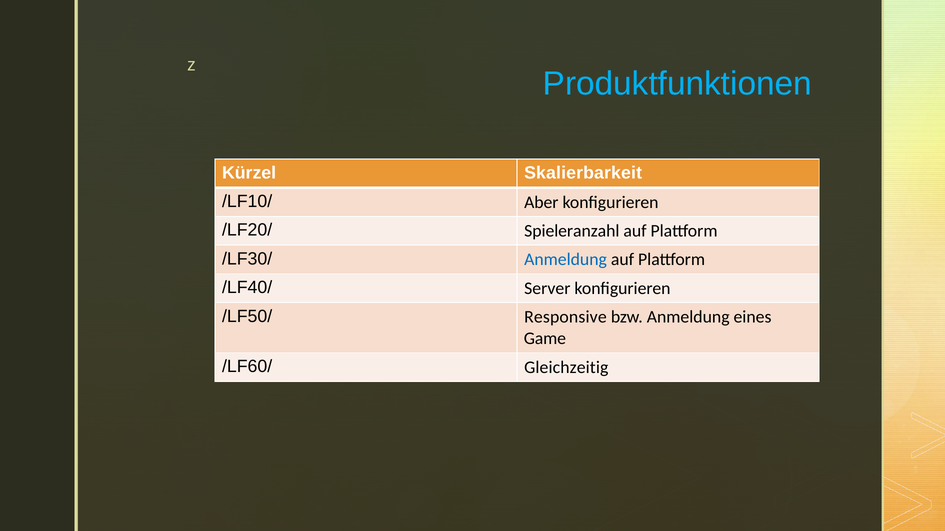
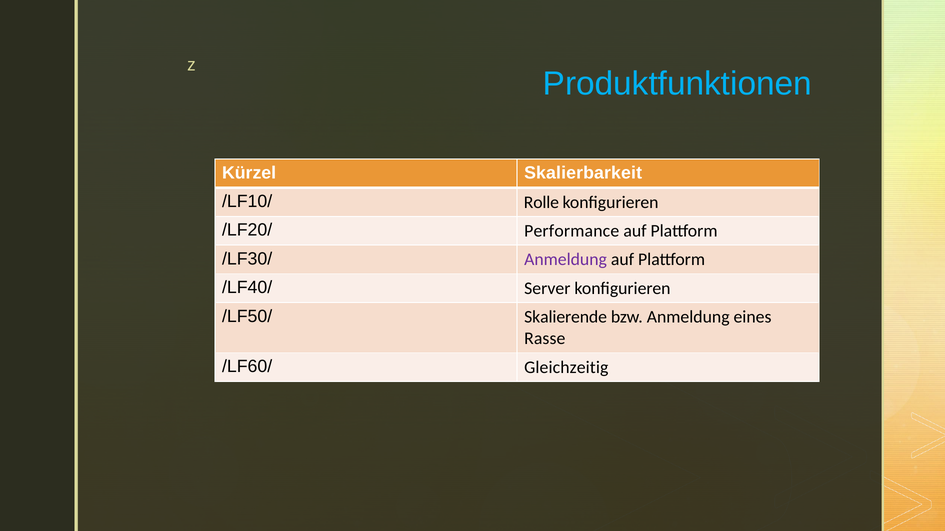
Aber: Aber -> Rolle (541, 202)
Spieleranzahl: Spieleranzahl -> Performance (572, 231)
Anmeldung colour: blue -> purple (566, 260)
Responsive: Responsive -> Skalierende (566, 317)
Game: Game -> Rasse (545, 339)
